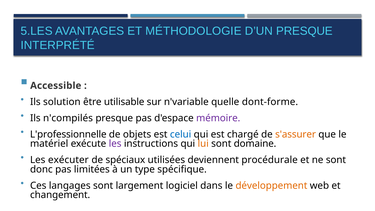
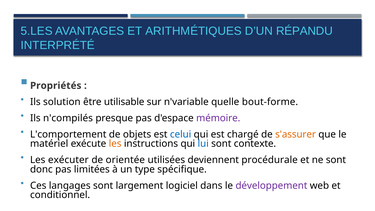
MÉTHODOLOGIE: MÉTHODOLOGIE -> ARITHMÉTIQUES (194, 31)
D’UN PRESQUE: PRESQUE -> RÉPANDU (304, 31)
Accessible: Accessible -> Propriétés (56, 86)
dont-forme: dont-forme -> bout-forme (270, 102)
L'professionnelle: L'professionnelle -> L'comportement (68, 134)
les colour: purple -> orange (115, 144)
lui colour: orange -> blue (203, 144)
domaine: domaine -> contexte (255, 144)
spéciaux: spéciaux -> orientée (125, 160)
développement colour: orange -> purple (271, 186)
changement: changement -> conditionnel (60, 195)
